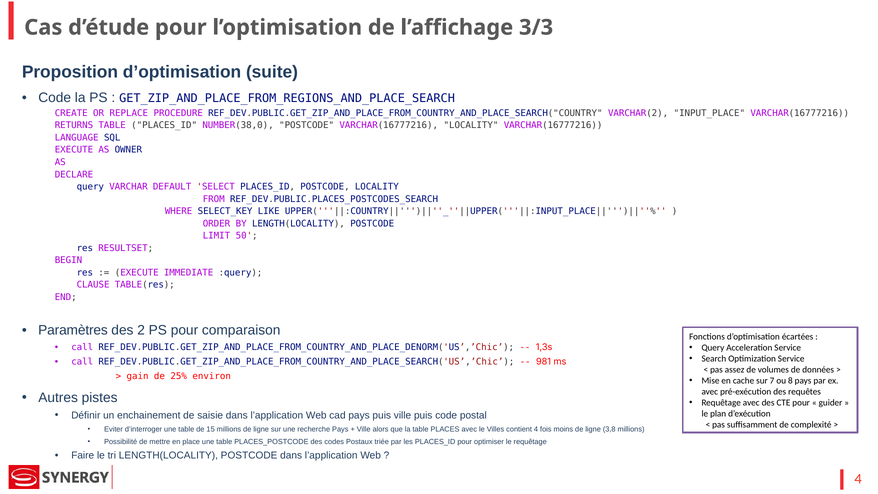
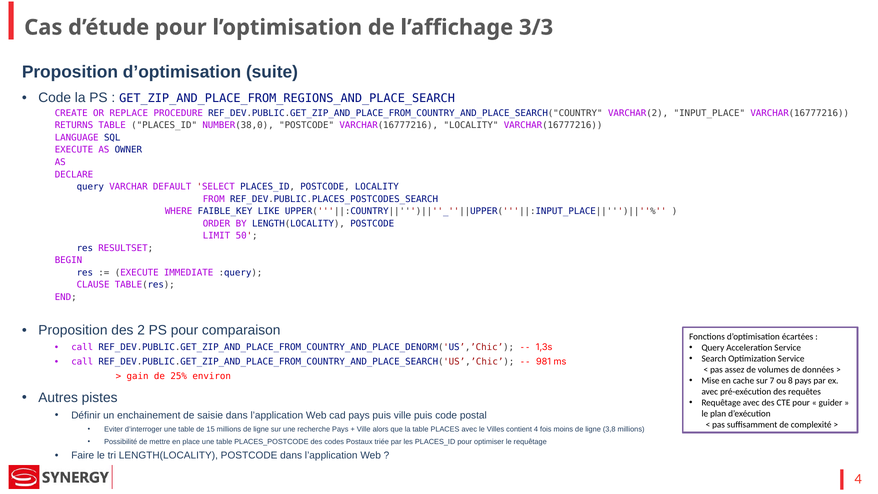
SELECT_KEY: SELECT_KEY -> FAIBLE_KEY (225, 211)
Paramètres: Paramètres -> Proposition (73, 330)
